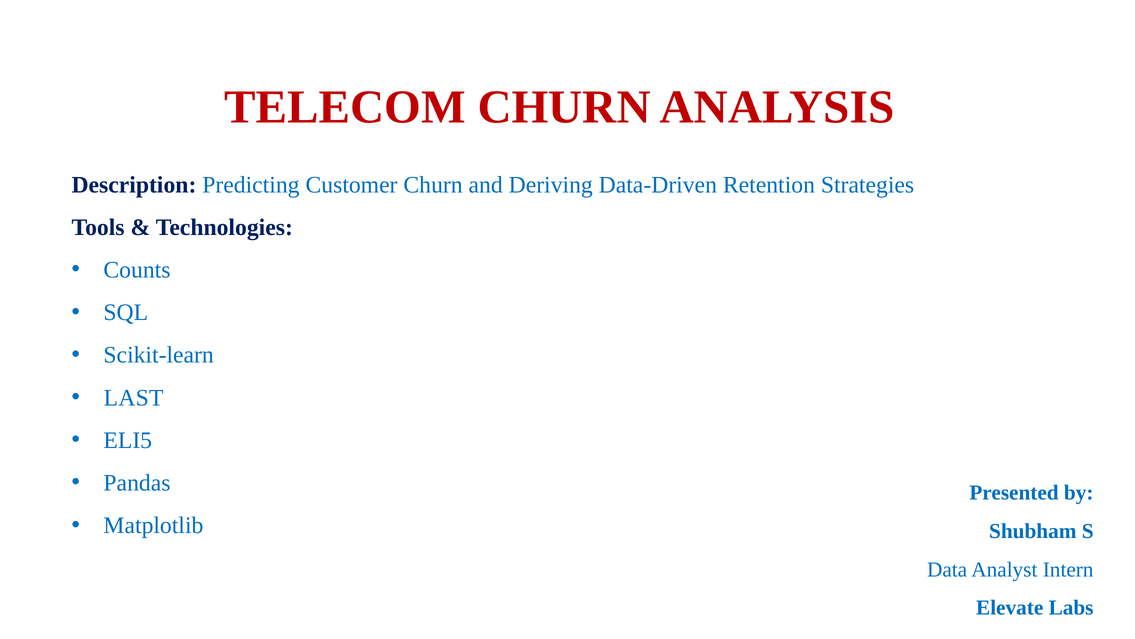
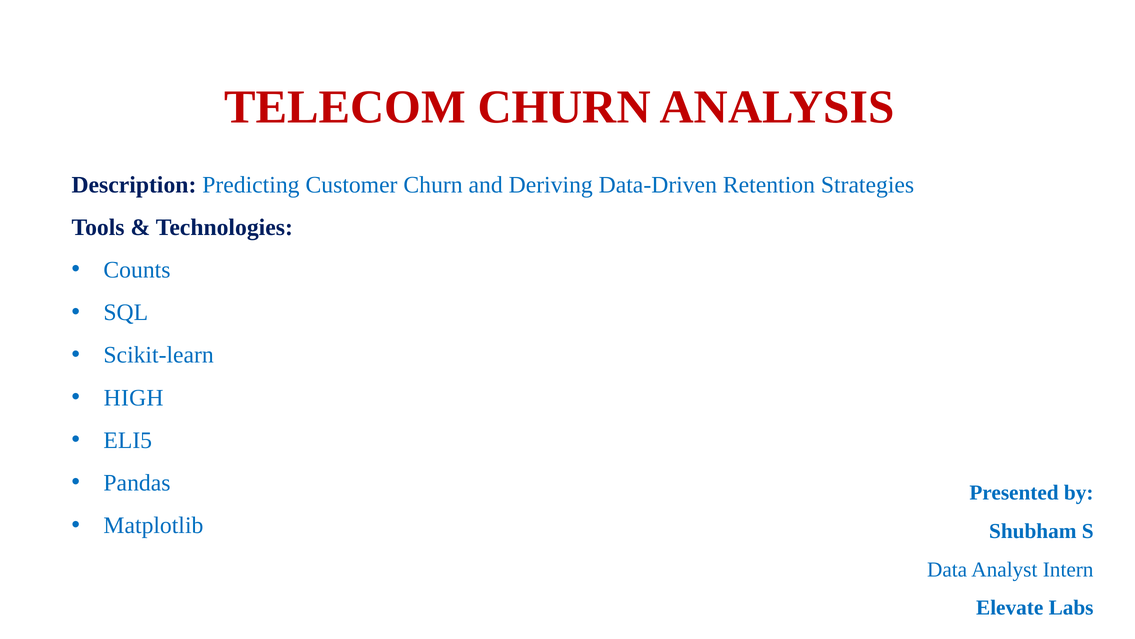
LAST: LAST -> HIGH (134, 397)
